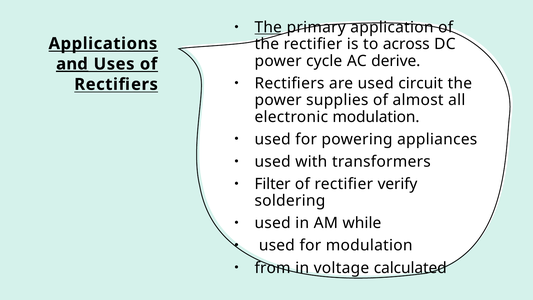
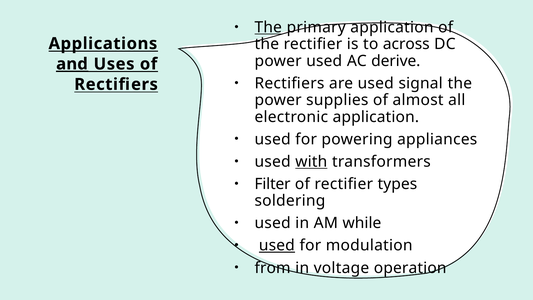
power cycle: cycle -> used (324, 61)
circuit: circuit -> signal (421, 83)
electronic modulation: modulation -> application (376, 117)
with underline: none -> present (311, 162)
verify: verify -> types (397, 184)
used underline: none -> present (277, 245)
calculated: calculated -> operation (410, 268)
